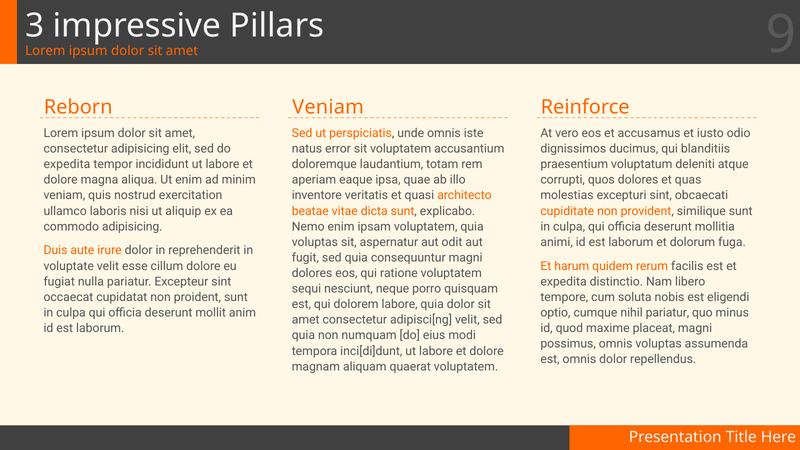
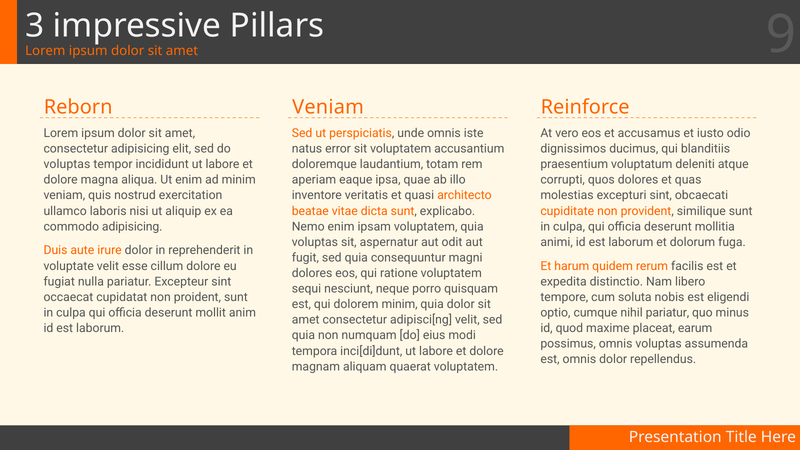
expedita: expedita -> voluptas (67, 164)
dolorem labore: labore -> minim (400, 304)
placeat magni: magni -> earum (695, 328)
